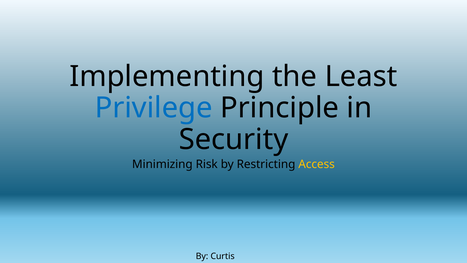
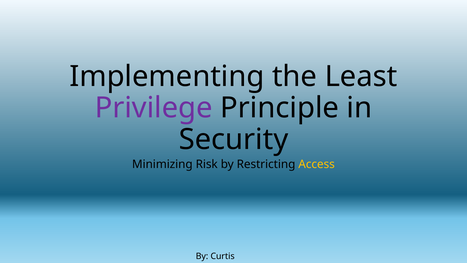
Privilege colour: blue -> purple (154, 108)
